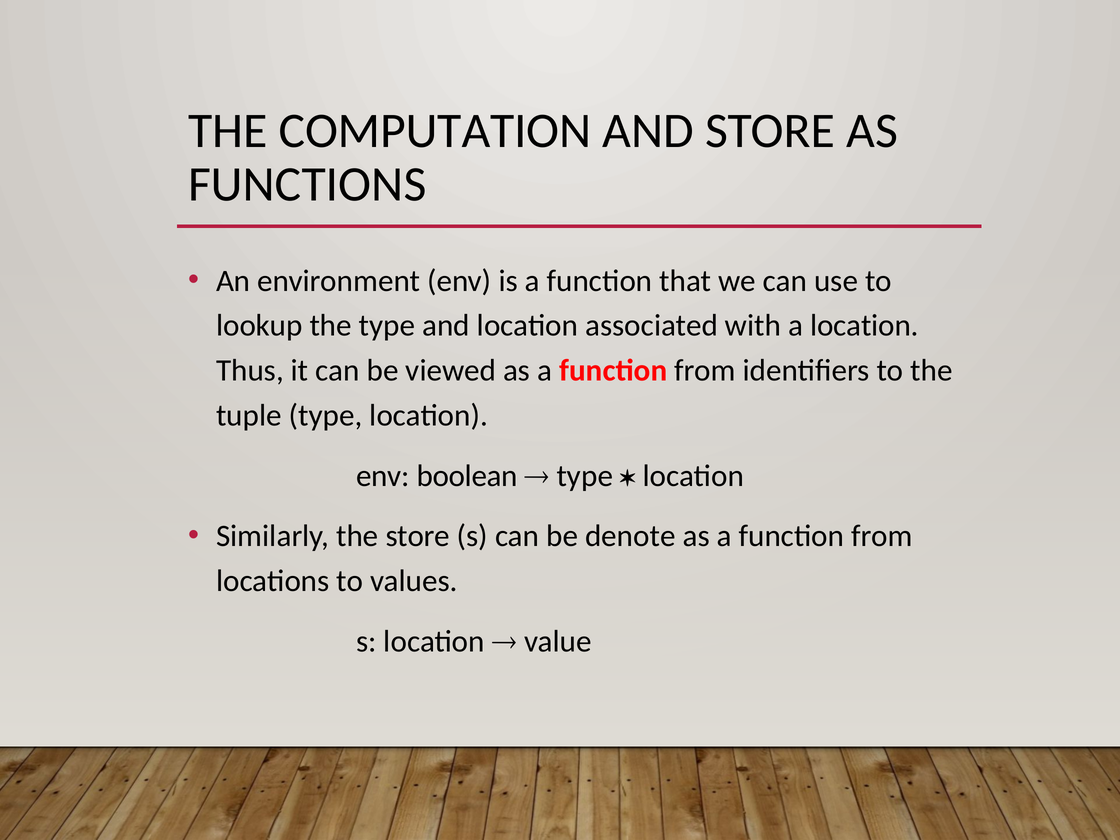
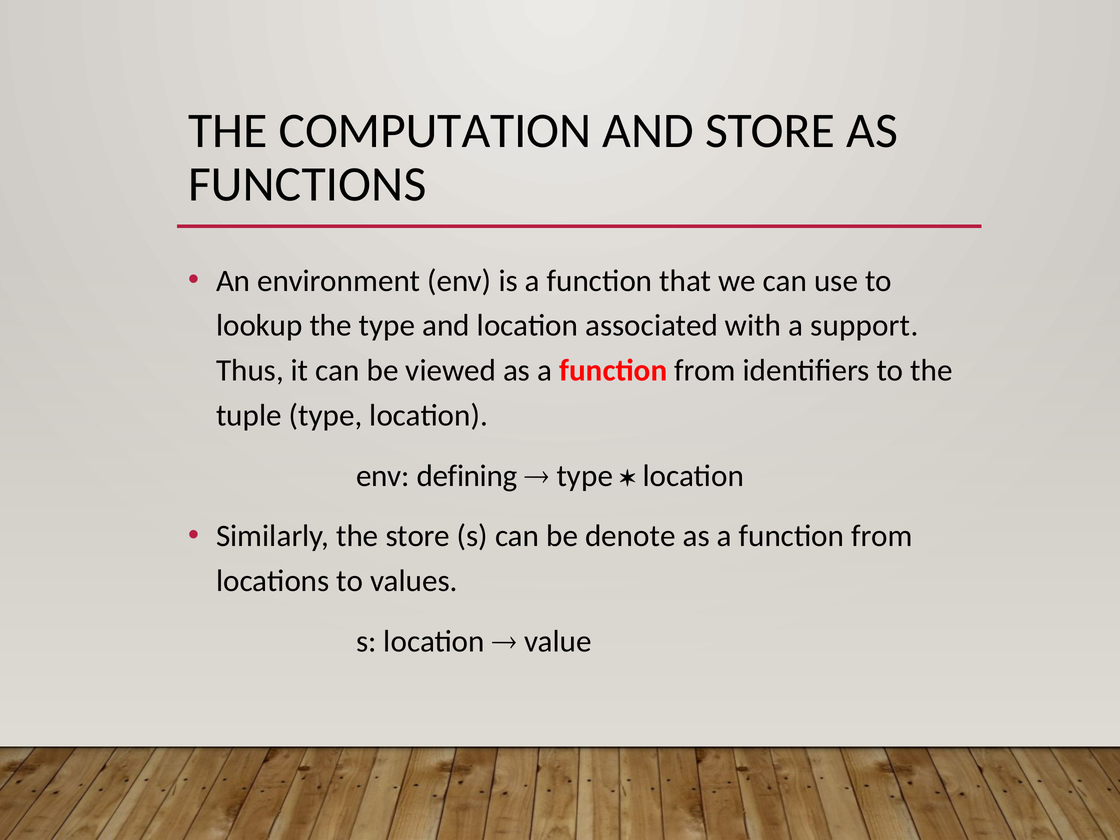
a location: location -> support (864, 326)
boolean: boolean -> defining (467, 476)
